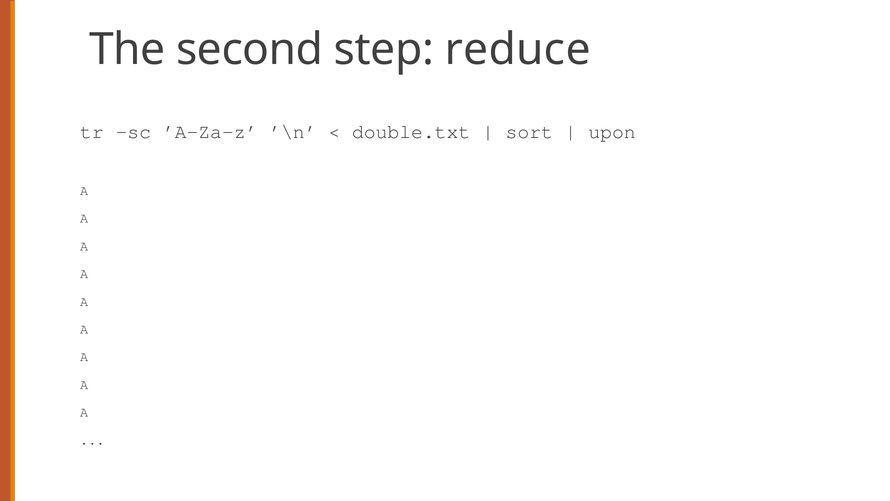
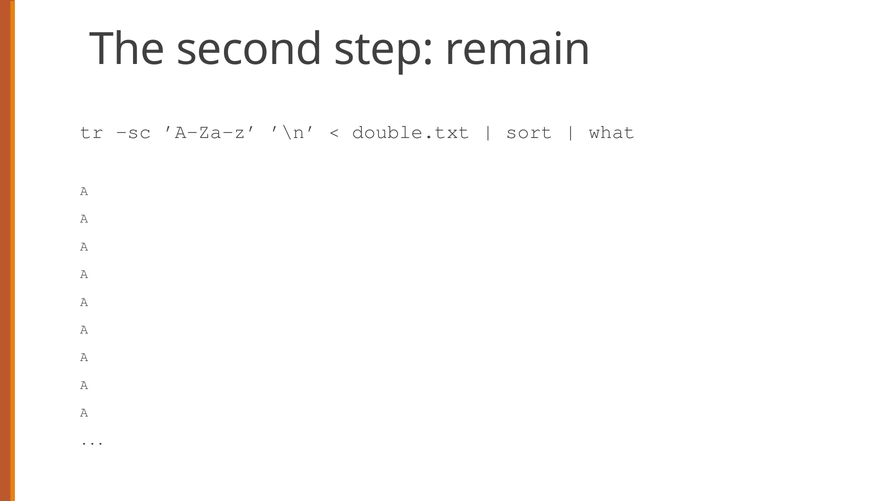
reduce: reduce -> remain (518, 50)
upon: upon -> what (612, 132)
